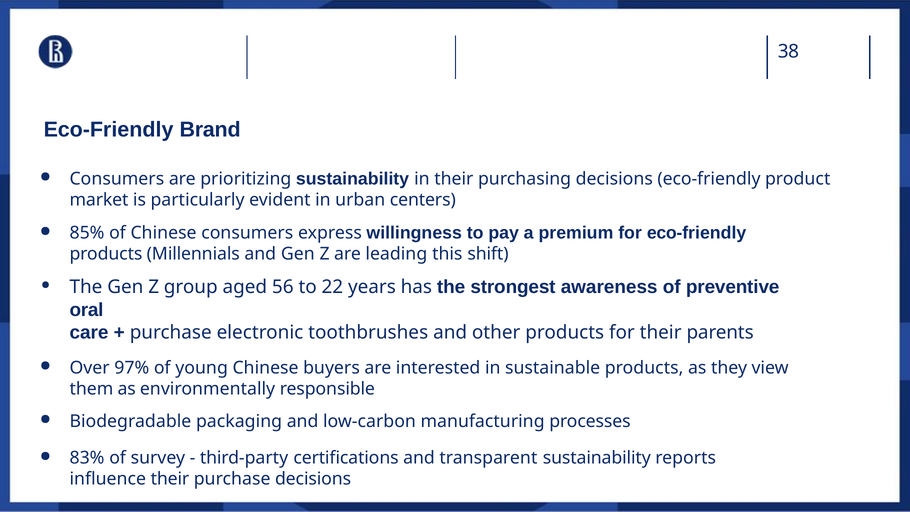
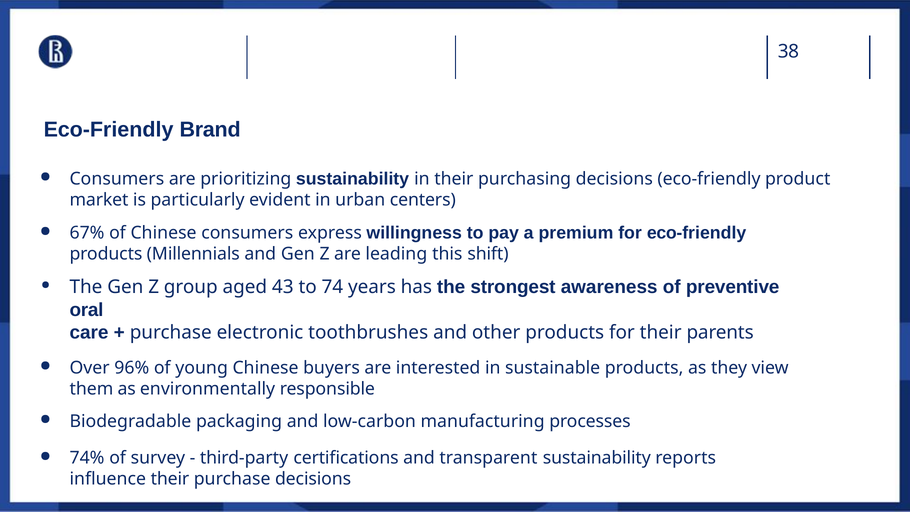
85%: 85% -> 67% (87, 233)
56: 56 -> 43 (283, 287)
22: 22 -> 74 (332, 287)
97%: 97% -> 96% (132, 368)
83%: 83% -> 74% (87, 458)
